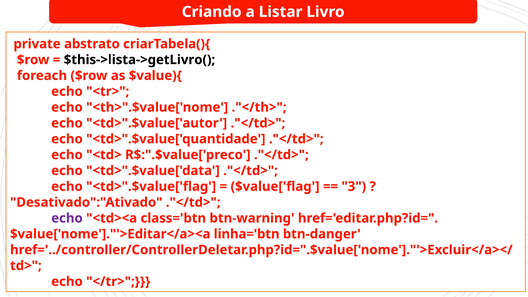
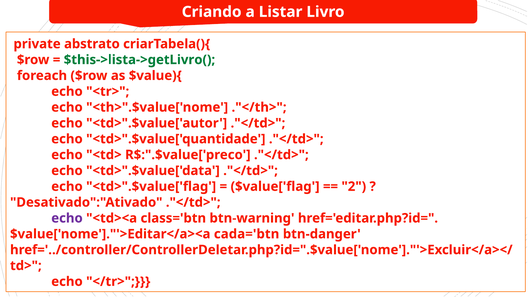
$this->lista->getLivro( colour: black -> green (139, 60)
3: 3 -> 2 (354, 186)
linha='btn: linha='btn -> cada='btn (247, 234)
